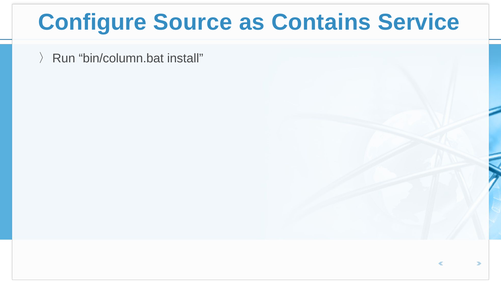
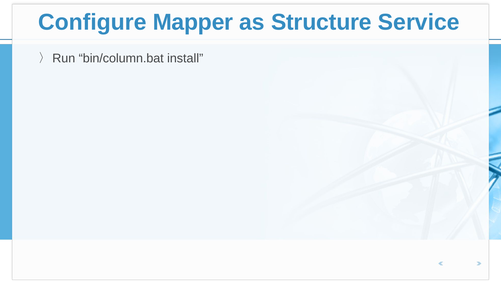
Source: Source -> Mapper (193, 22)
Contains: Contains -> Structure (321, 22)
